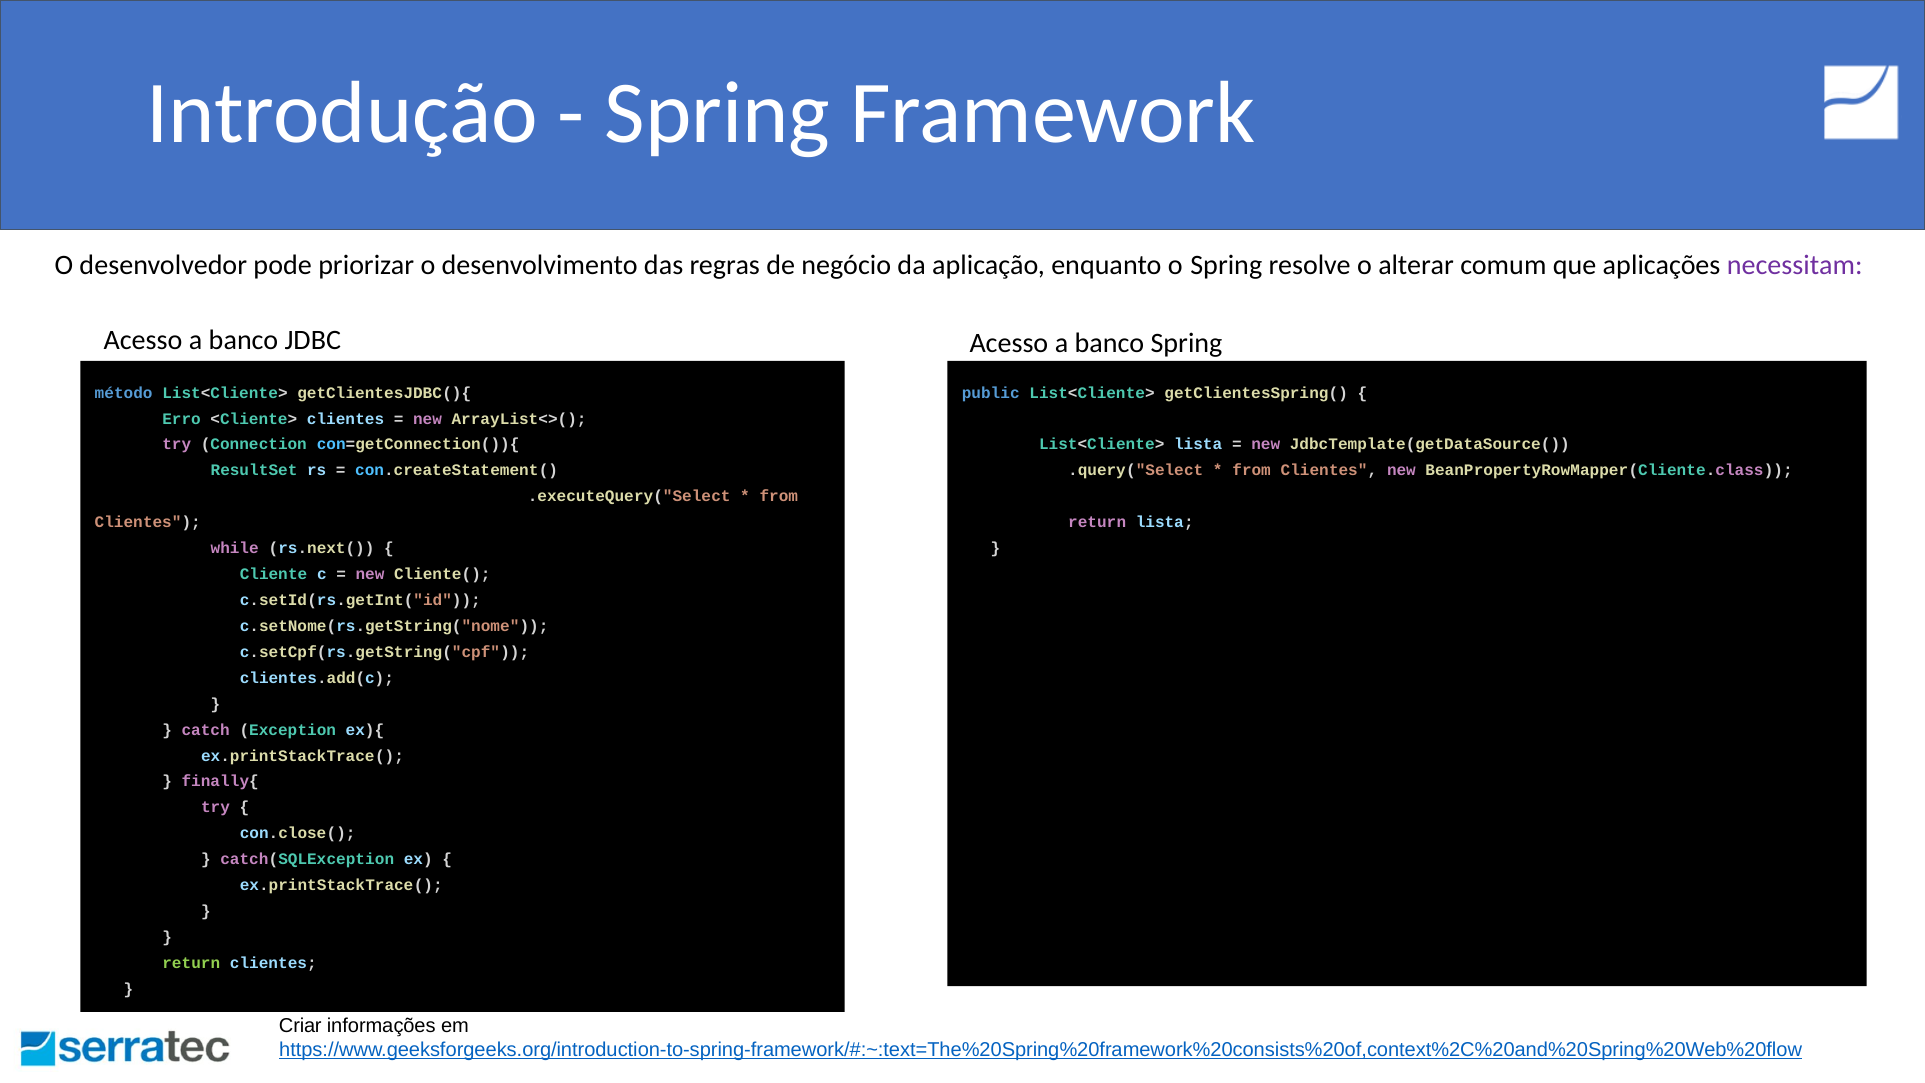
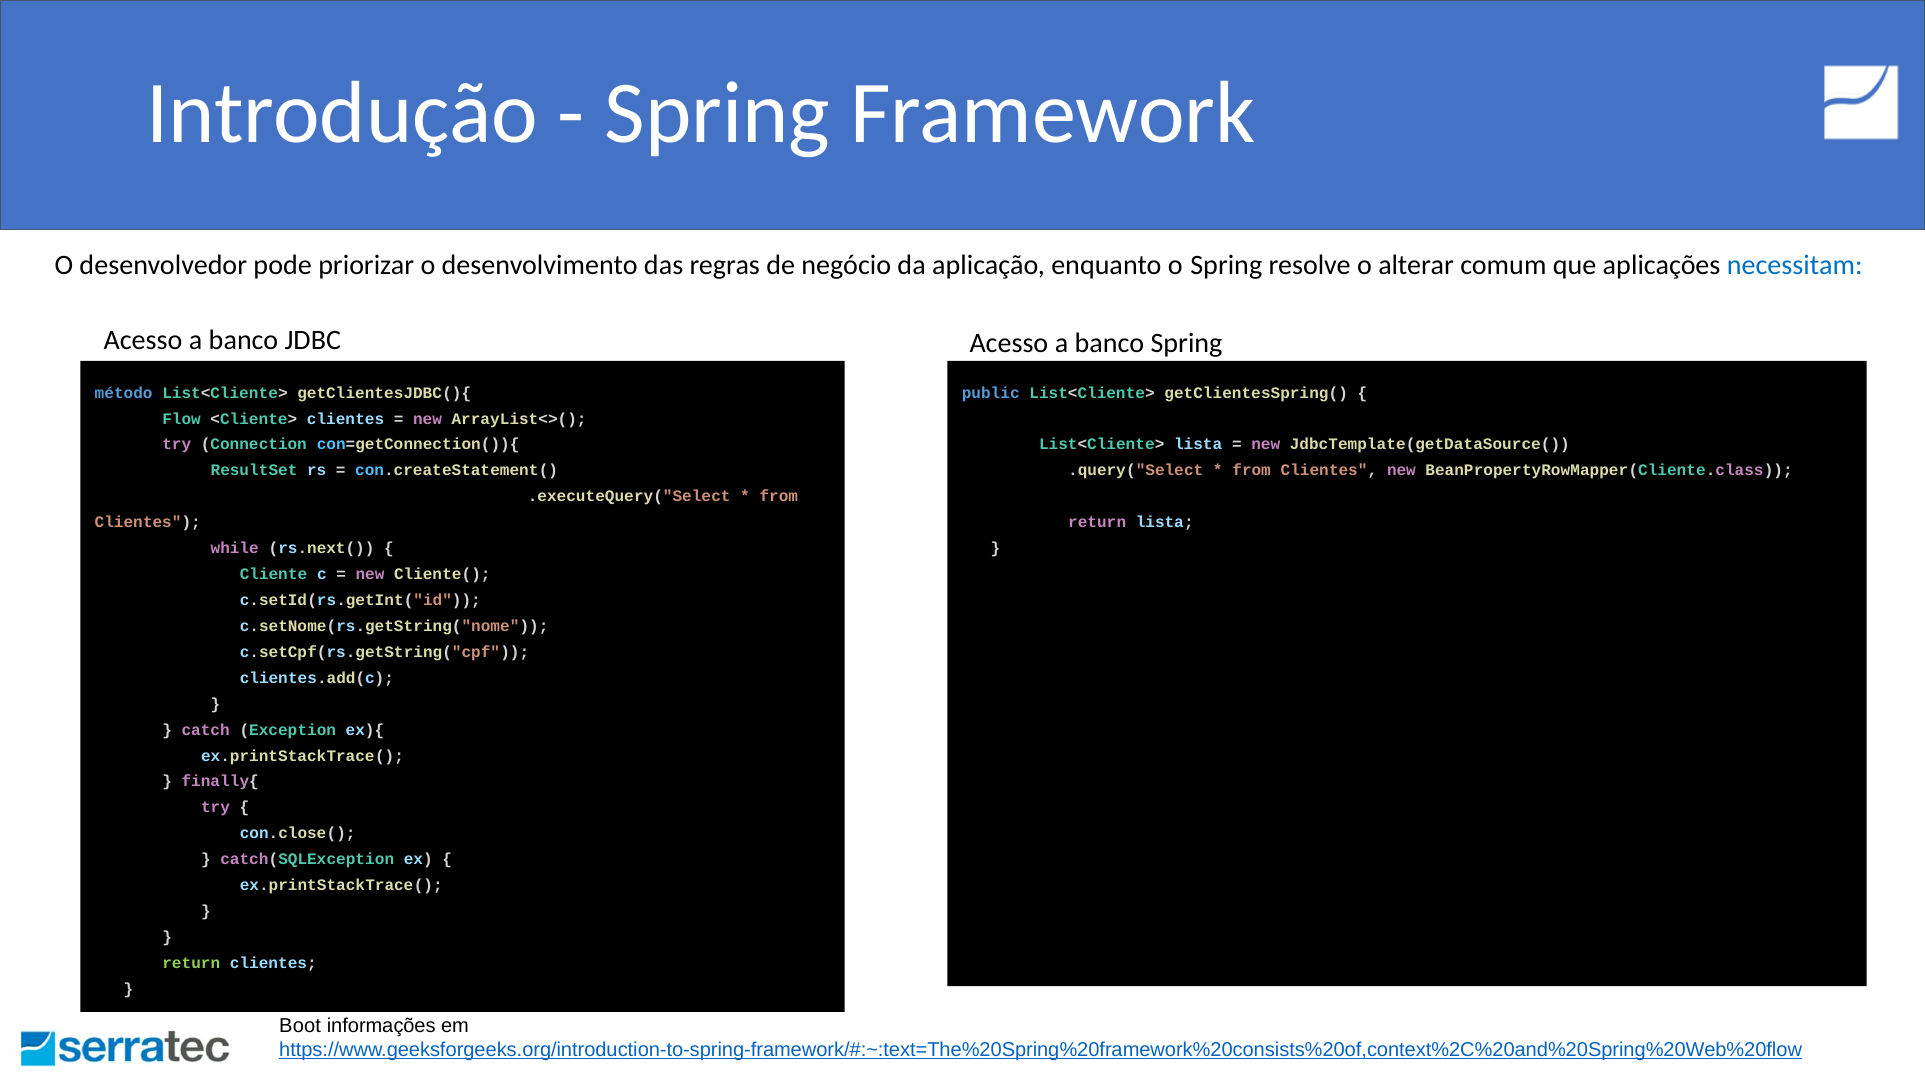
necessitam colour: purple -> blue (1795, 265)
Erro: Erro -> Flow (182, 419)
Criar: Criar -> Boot (300, 1026)
